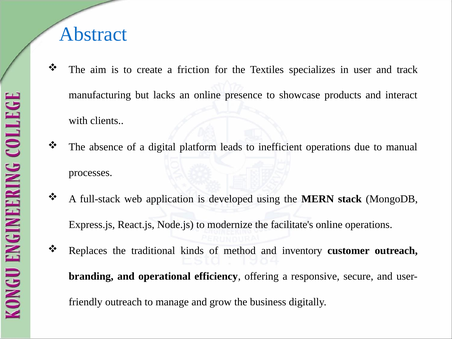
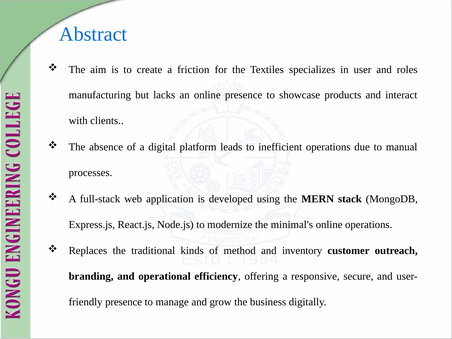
track: track -> roles (407, 69)
facilitate's: facilitate's -> minimal's (292, 224)
outreach: outreach -> presence (124, 302)
